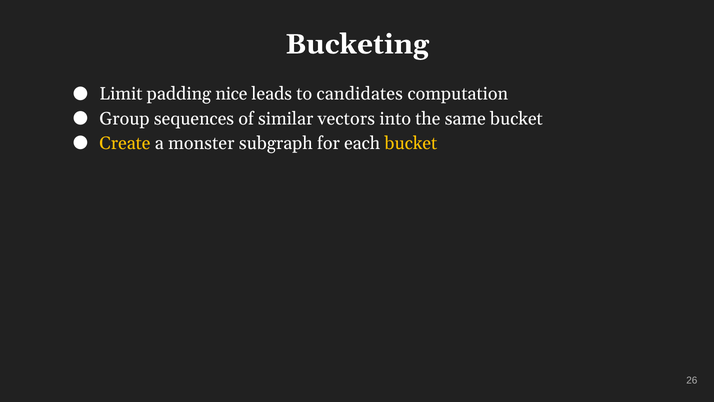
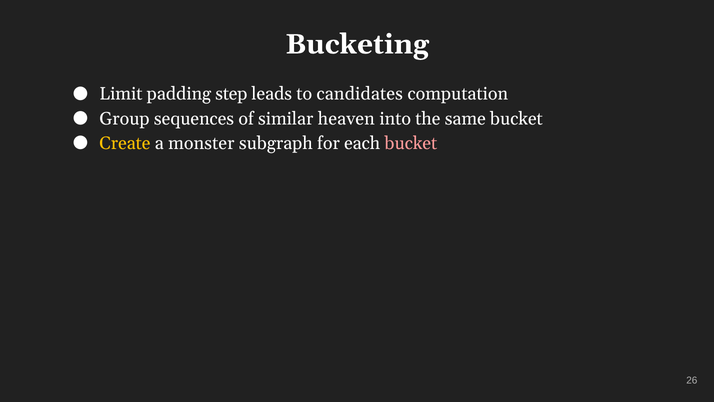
nice: nice -> step (231, 94)
vectors: vectors -> heaven (346, 119)
bucket colour: yellow -> pink (411, 143)
